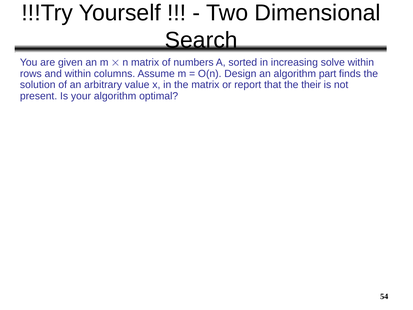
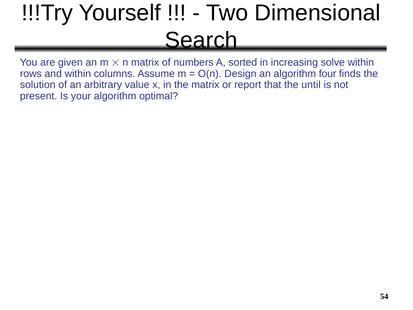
part: part -> four (328, 74)
their: their -> until (311, 85)
